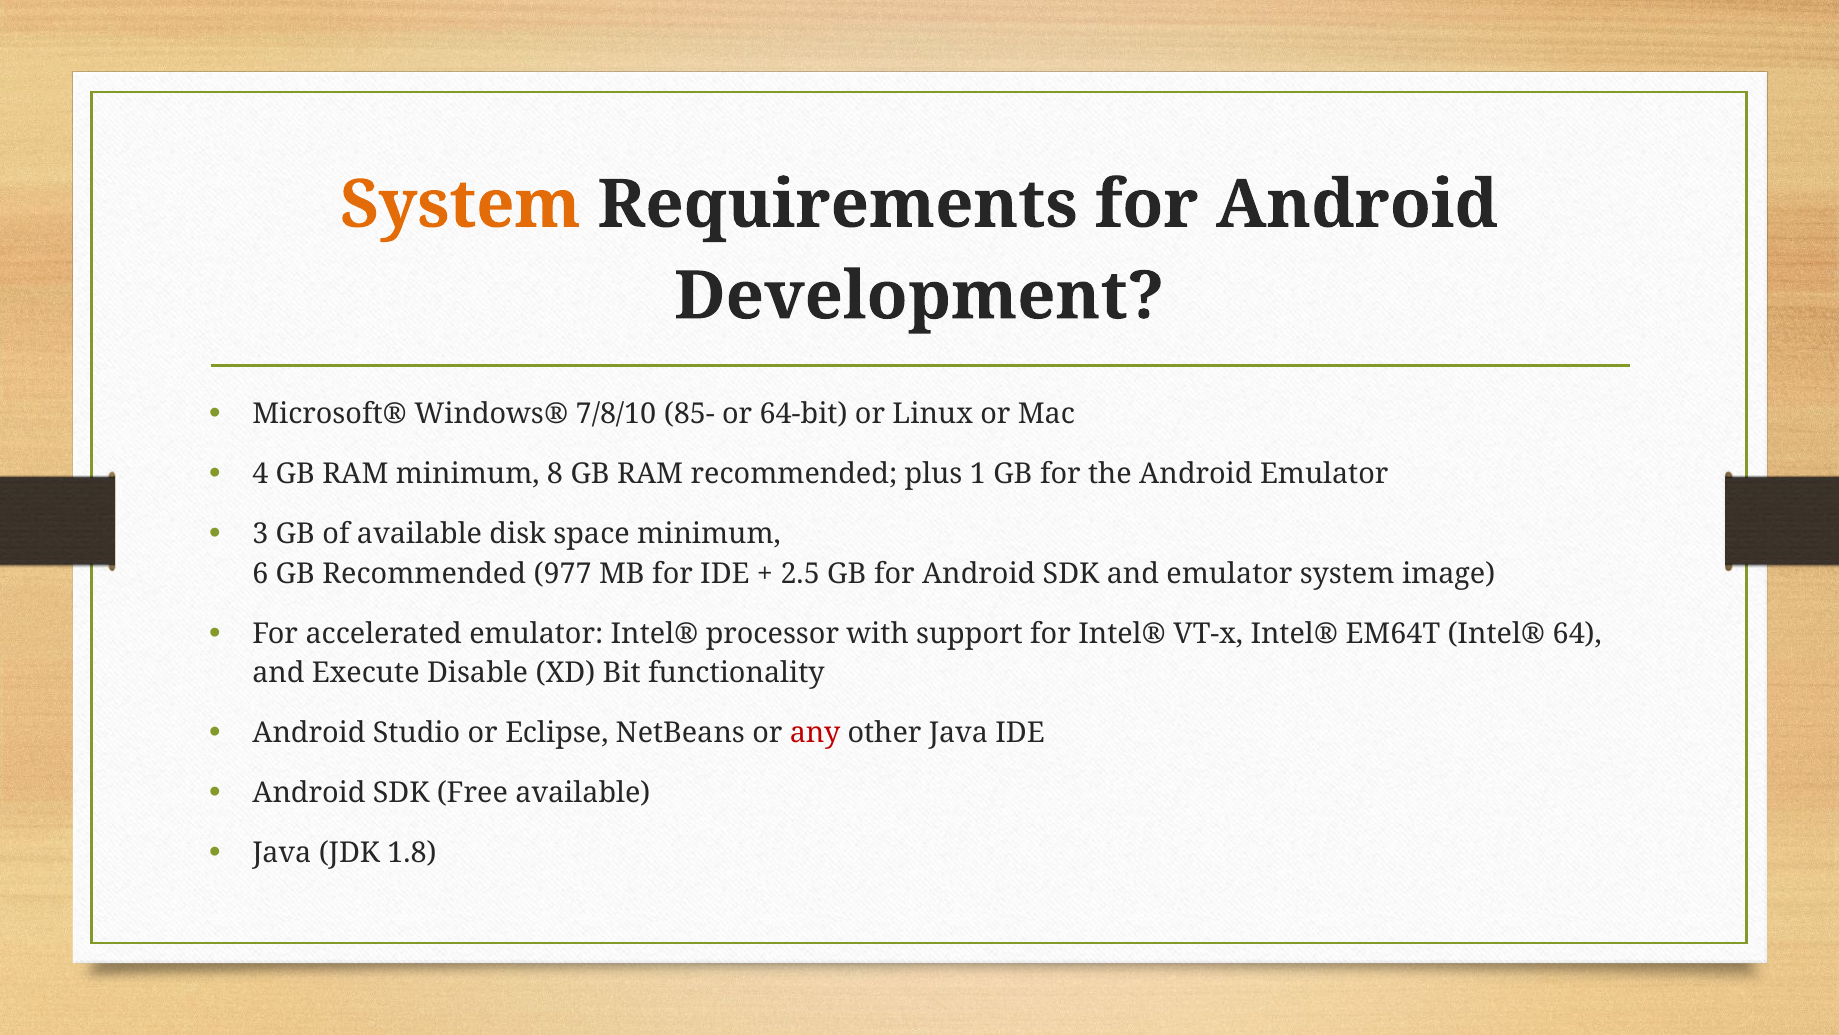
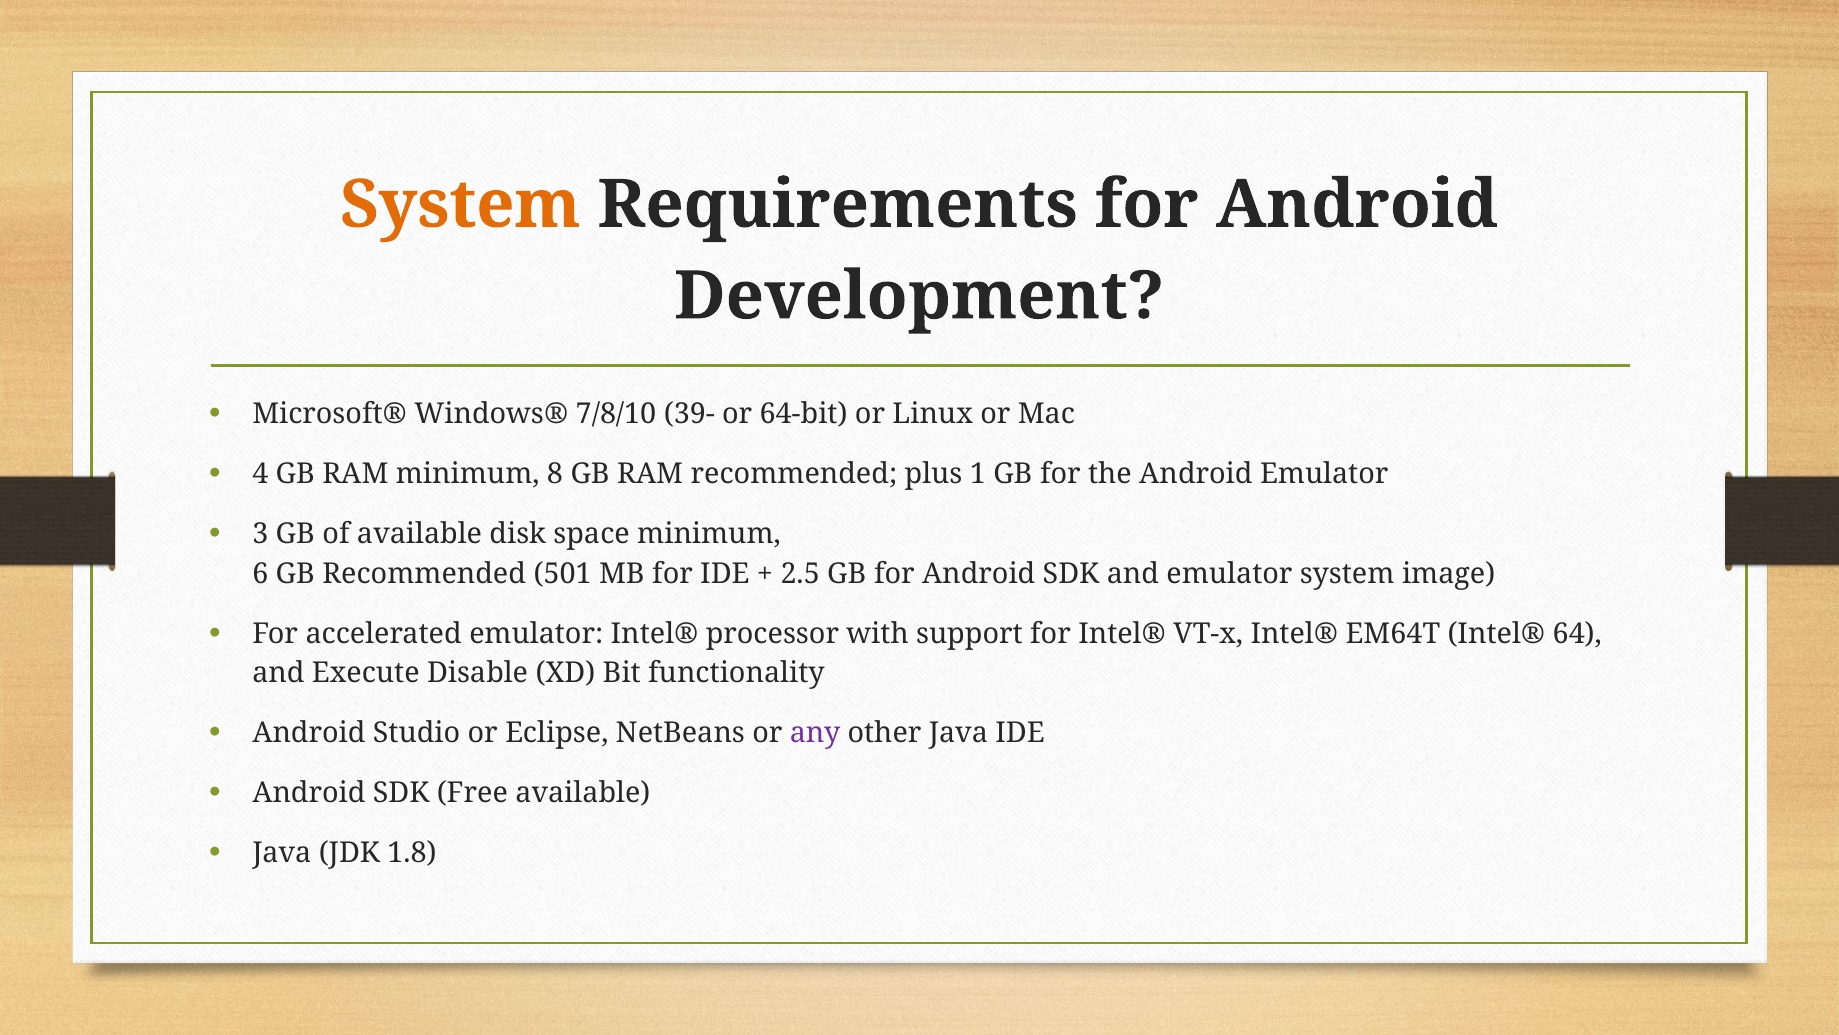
85-: 85- -> 39- (689, 414)
977: 977 -> 501 (563, 573)
any colour: red -> purple (815, 733)
